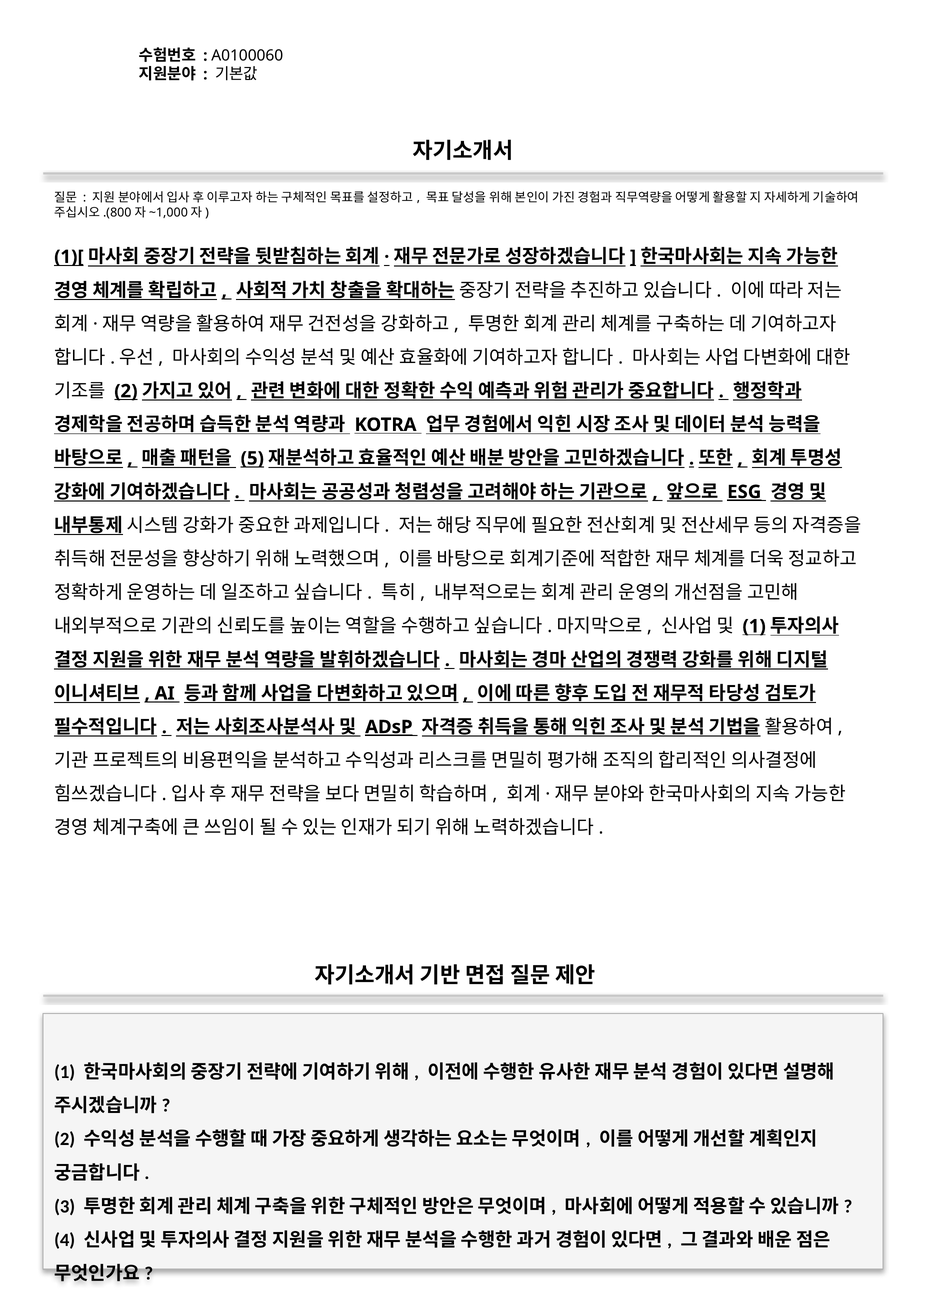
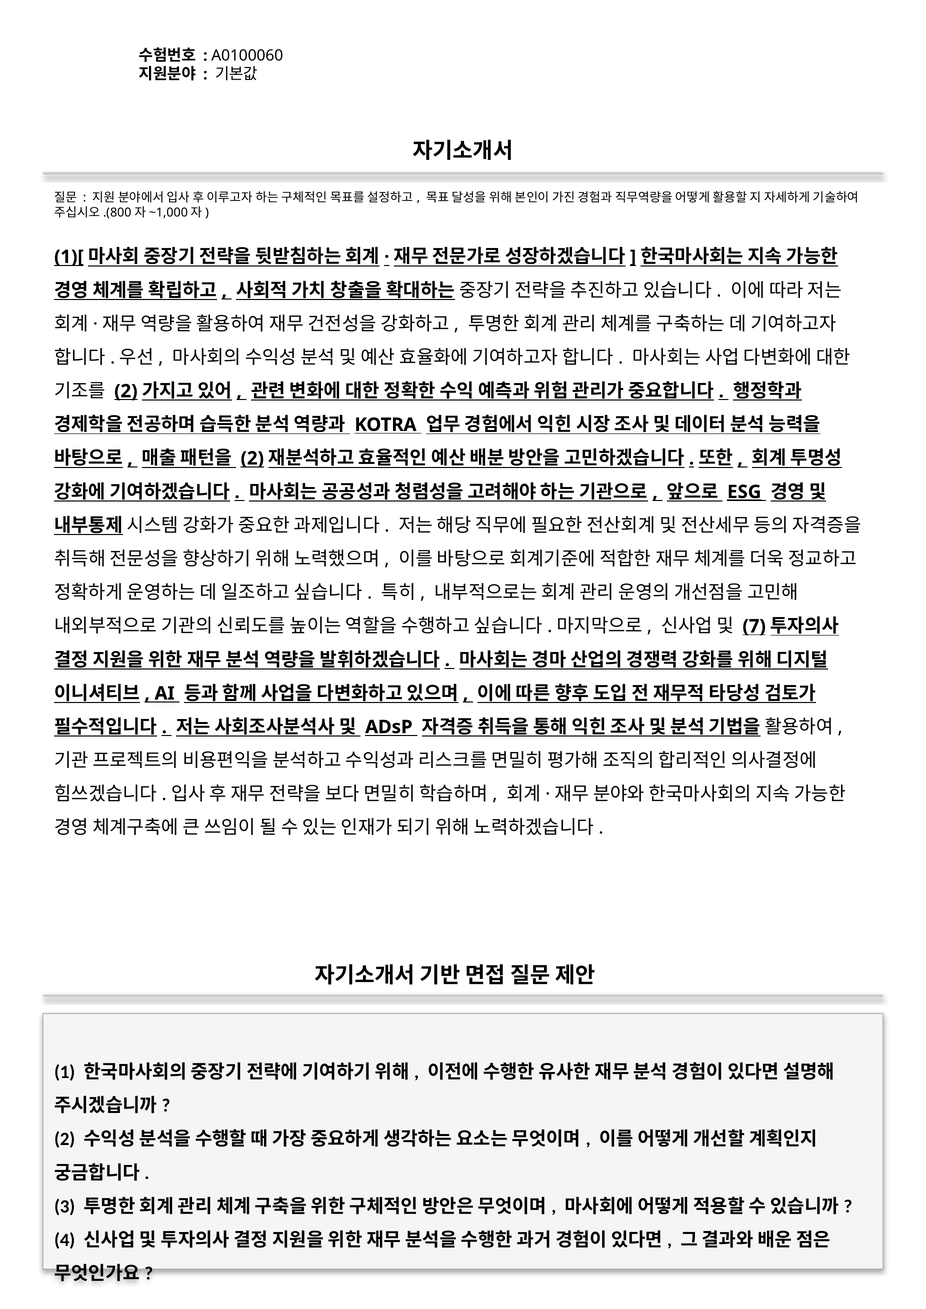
5: 5 -> 2 (252, 459)
1: 1 -> 7 (754, 627)
ADsP underline: present -> none (389, 727)
